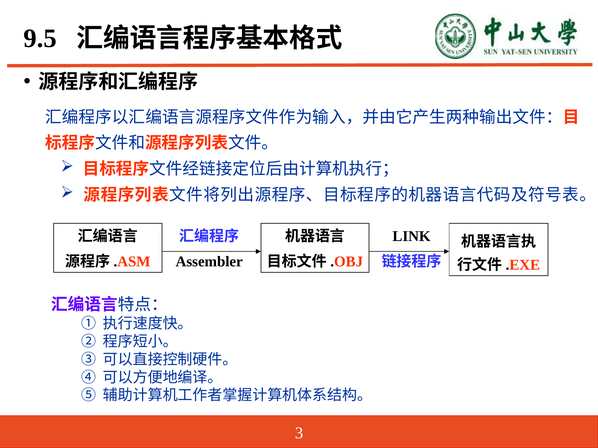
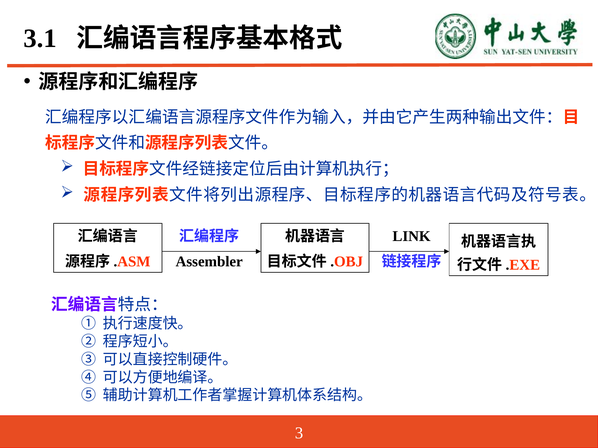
9.5: 9.5 -> 3.1 (40, 38)
